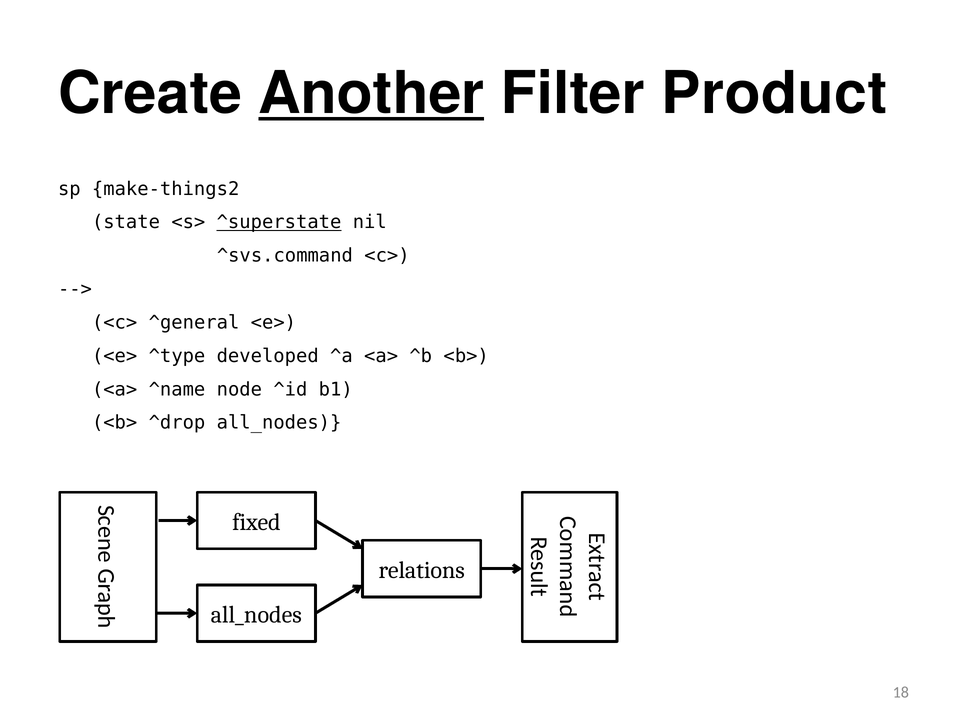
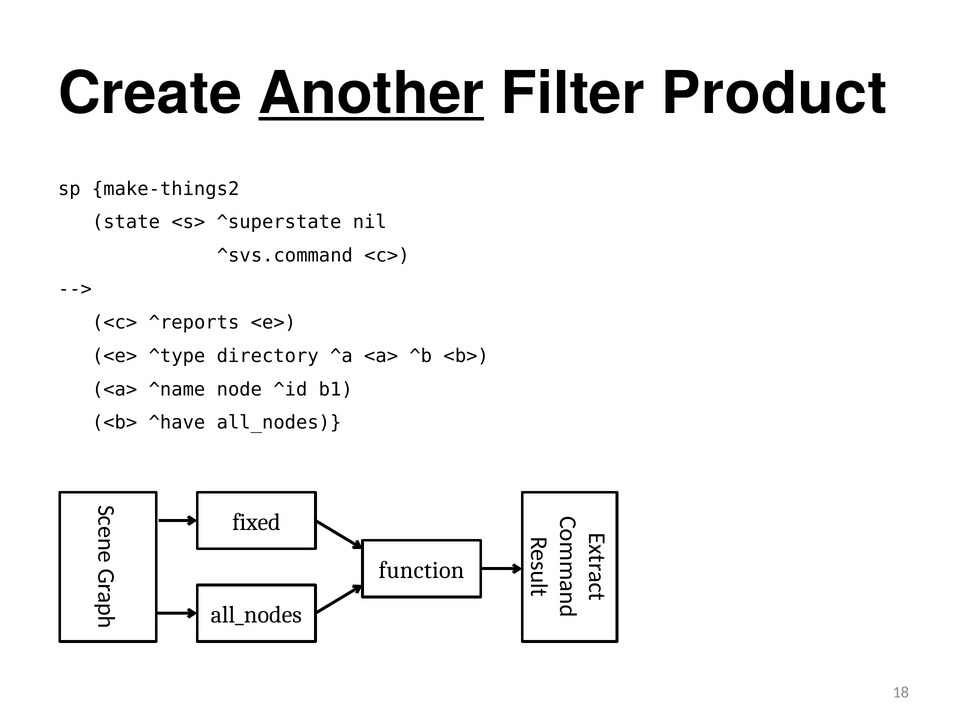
^superstate underline: present -> none (279, 222)
^general: ^general -> ^reports (194, 323)
developed: developed -> directory (268, 356)
^drop: ^drop -> ^have (177, 423)
relations: relations -> function (421, 571)
